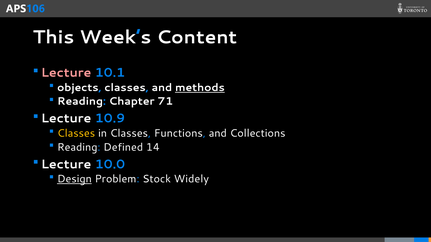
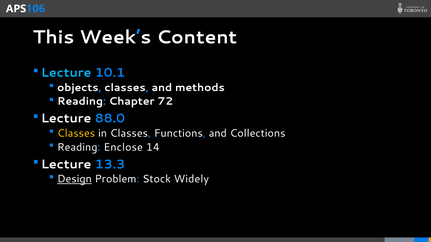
Lecture colour: pink -> light blue (66, 73)
methods underline: present -> none (200, 88)
71: 71 -> 72 (165, 102)
10.9: 10.9 -> 88.0 (110, 119)
Defined: Defined -> Enclose (123, 147)
10.0: 10.0 -> 13.3 (110, 164)
